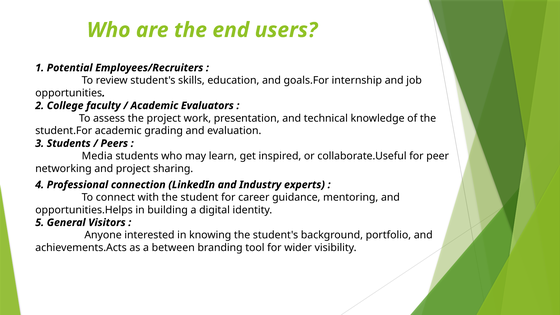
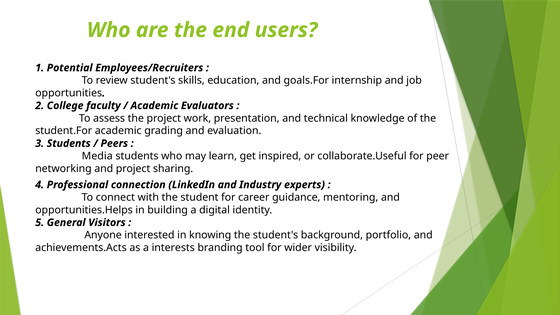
between: between -> interests (173, 248)
